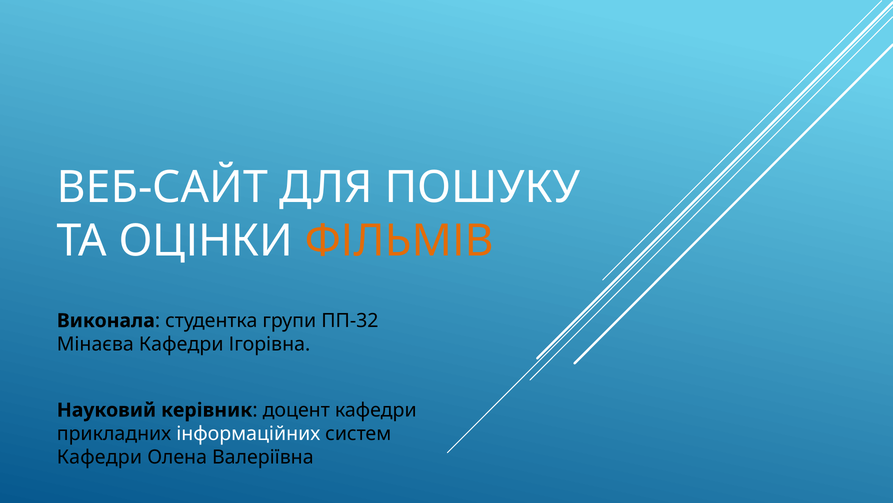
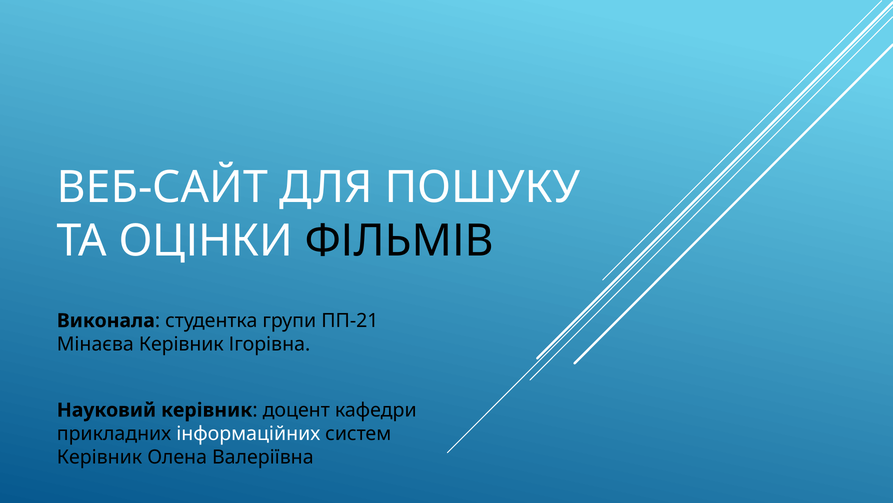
ФІЛЬМІВ colour: orange -> black (399, 241)
ПП-32: ПП-32 -> ПП-21 (350, 320)
Мінаєва Кафедри: Кафедри -> Керівник (181, 344)
Кафедри: Кафедри -> Керівник (100, 456)
